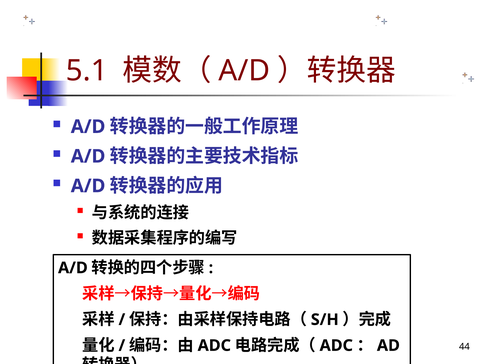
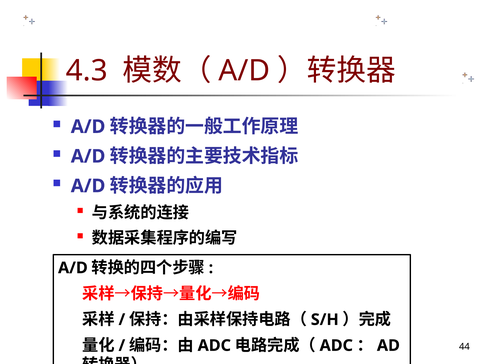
5.1: 5.1 -> 4.3 (87, 71)
